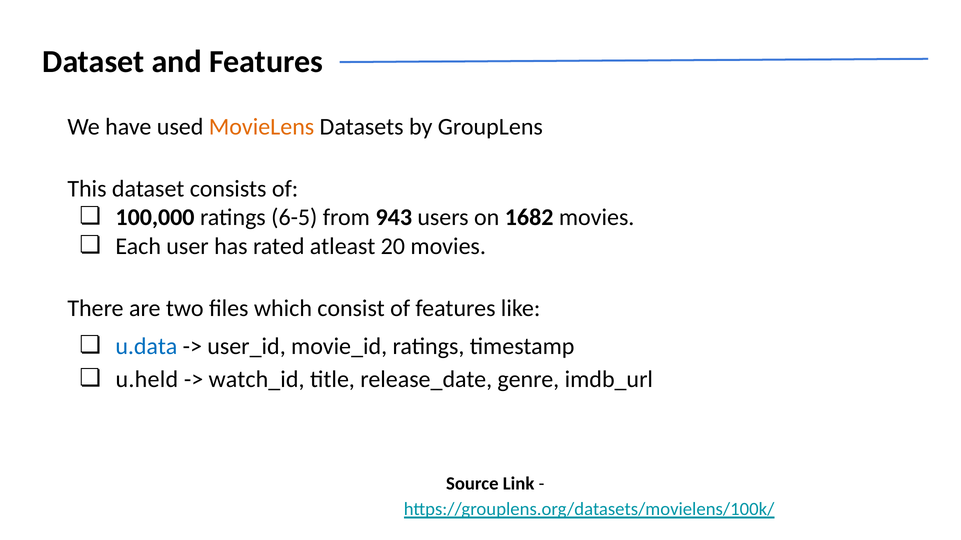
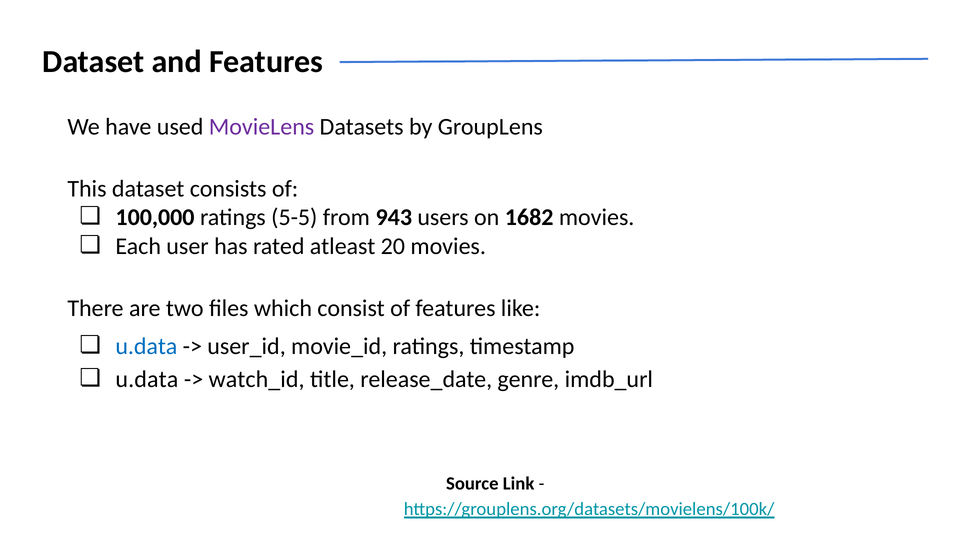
MovieLens colour: orange -> purple (262, 127)
6-5: 6-5 -> 5-5 (294, 218)
u.held: u.held -> u.data (147, 380)
